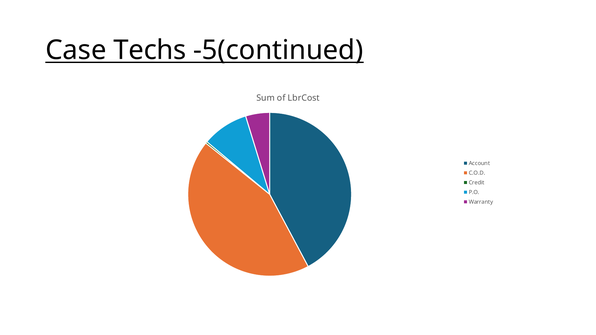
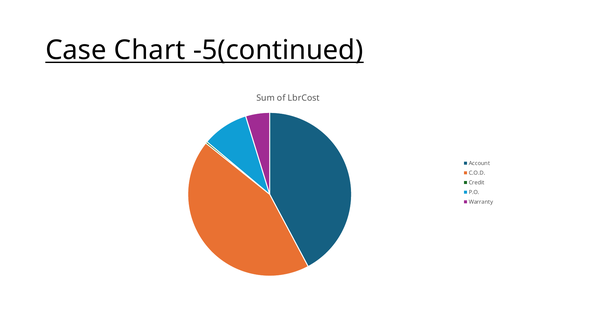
Techs: Techs -> Chart (150, 50)
